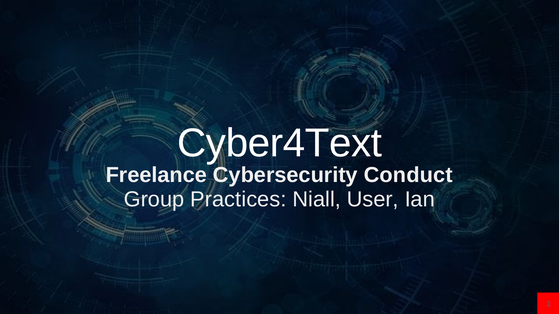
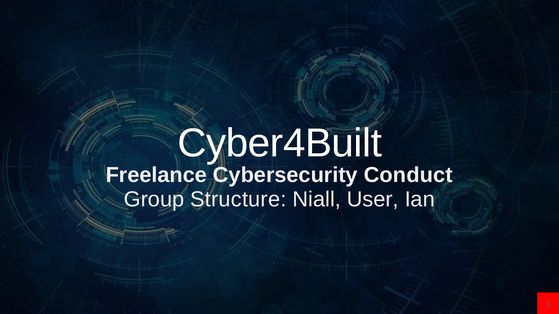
Cyber4Text: Cyber4Text -> Cyber4Built (280, 143)
Practices: Practices -> Structure (238, 200)
